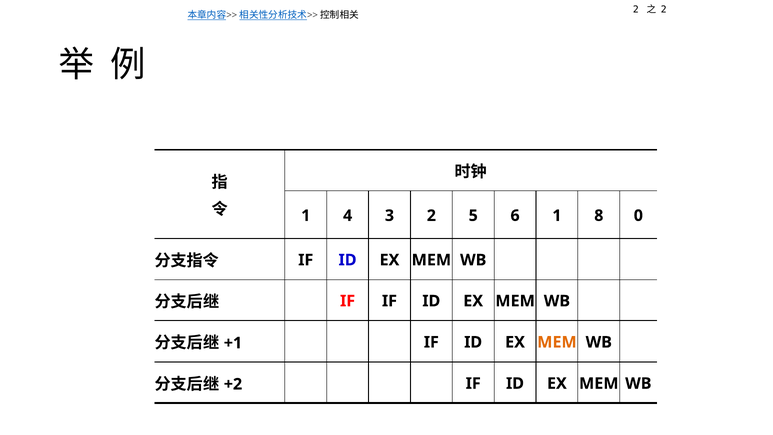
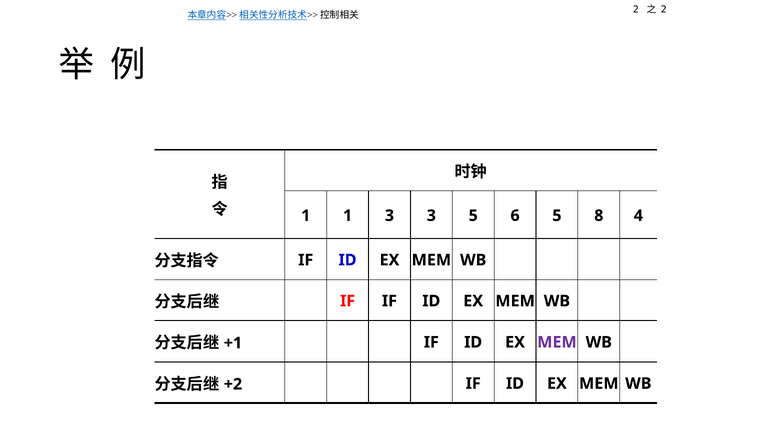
1 4: 4 -> 1 (348, 216)
3 2: 2 -> 3 (431, 216)
6 1: 1 -> 5 (557, 216)
0: 0 -> 4 (638, 216)
MEM colour: orange -> purple (557, 342)
